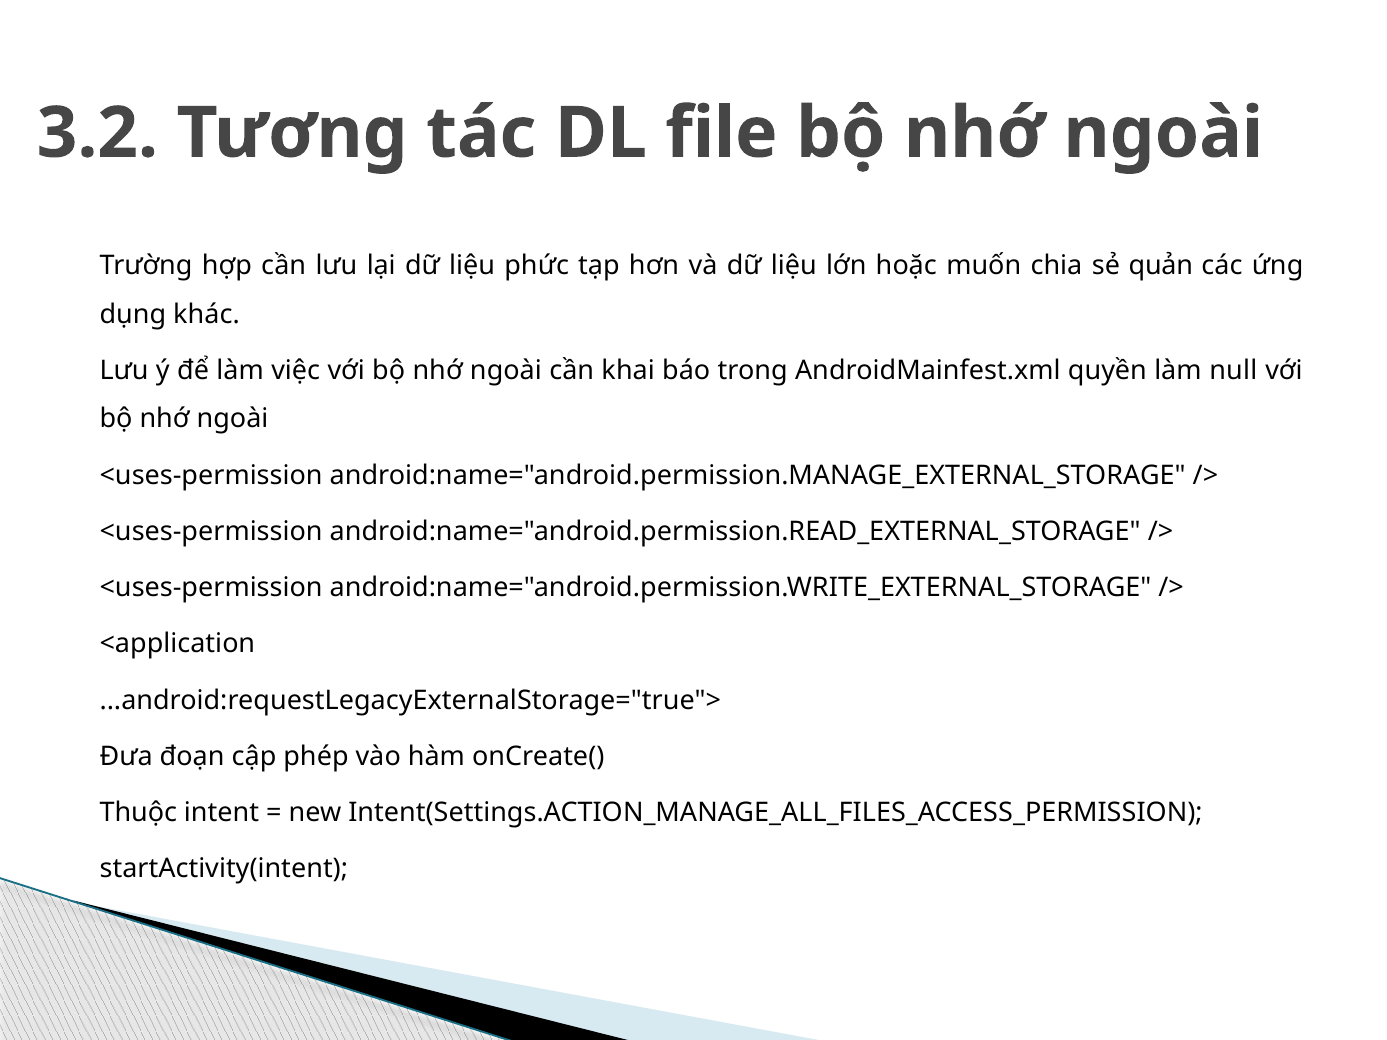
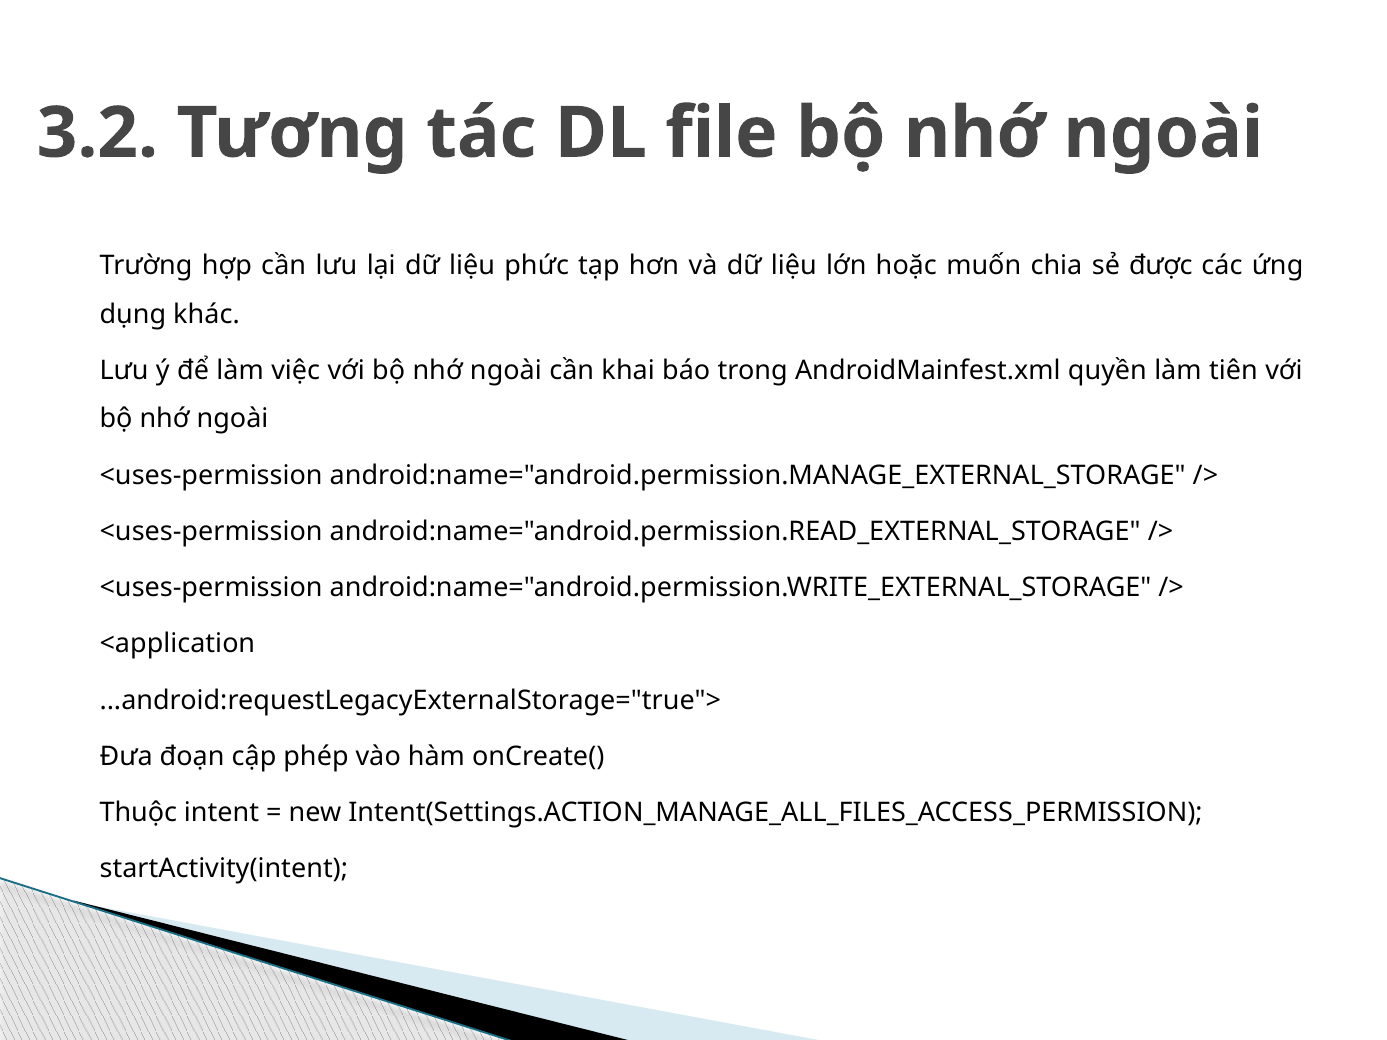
quản: quản -> được (1161, 266)
null: null -> tiên (1233, 371)
